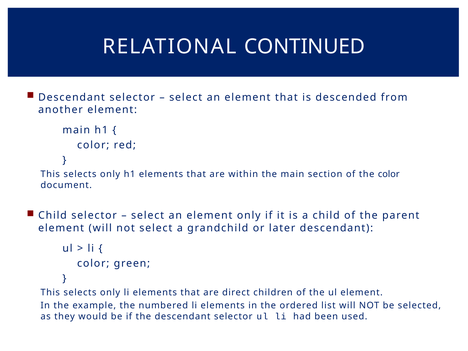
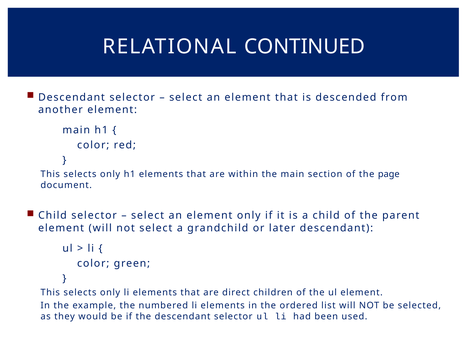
the color: color -> page (389, 174)
